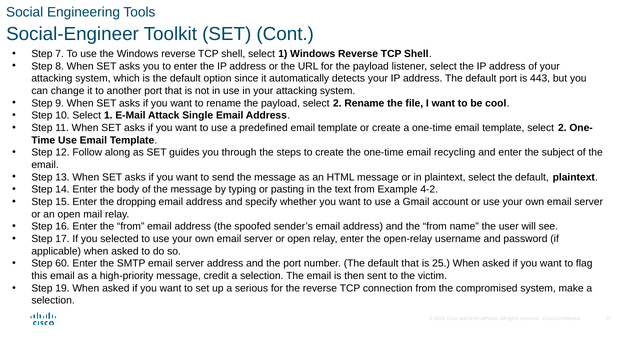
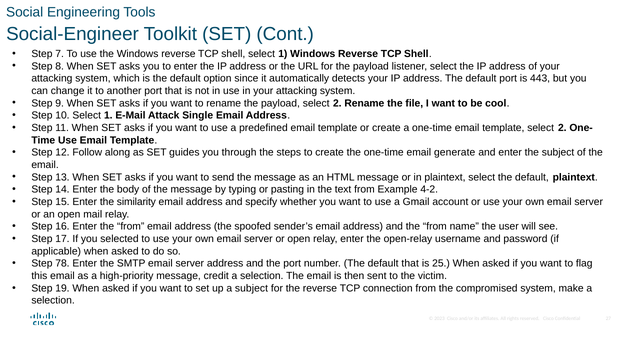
recycling: recycling -> generate (455, 153)
dropping: dropping -> similarity (136, 202)
60: 60 -> 78 (62, 264)
a serious: serious -> subject (251, 288)
